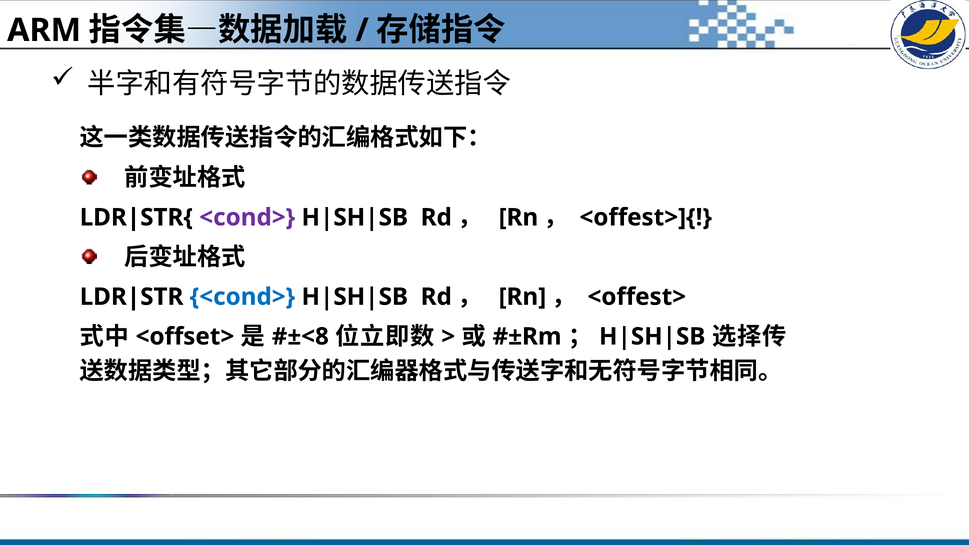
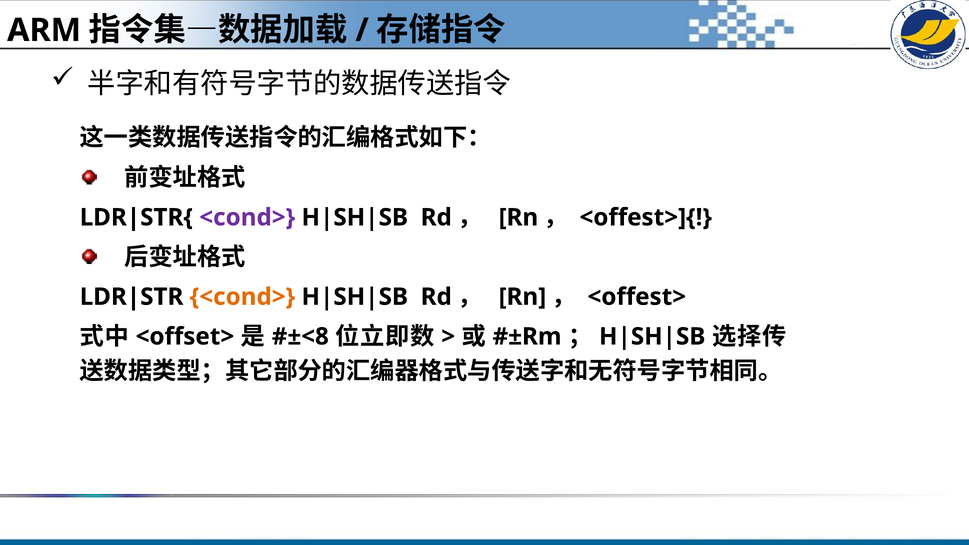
<cond> colour: blue -> orange (242, 297)
